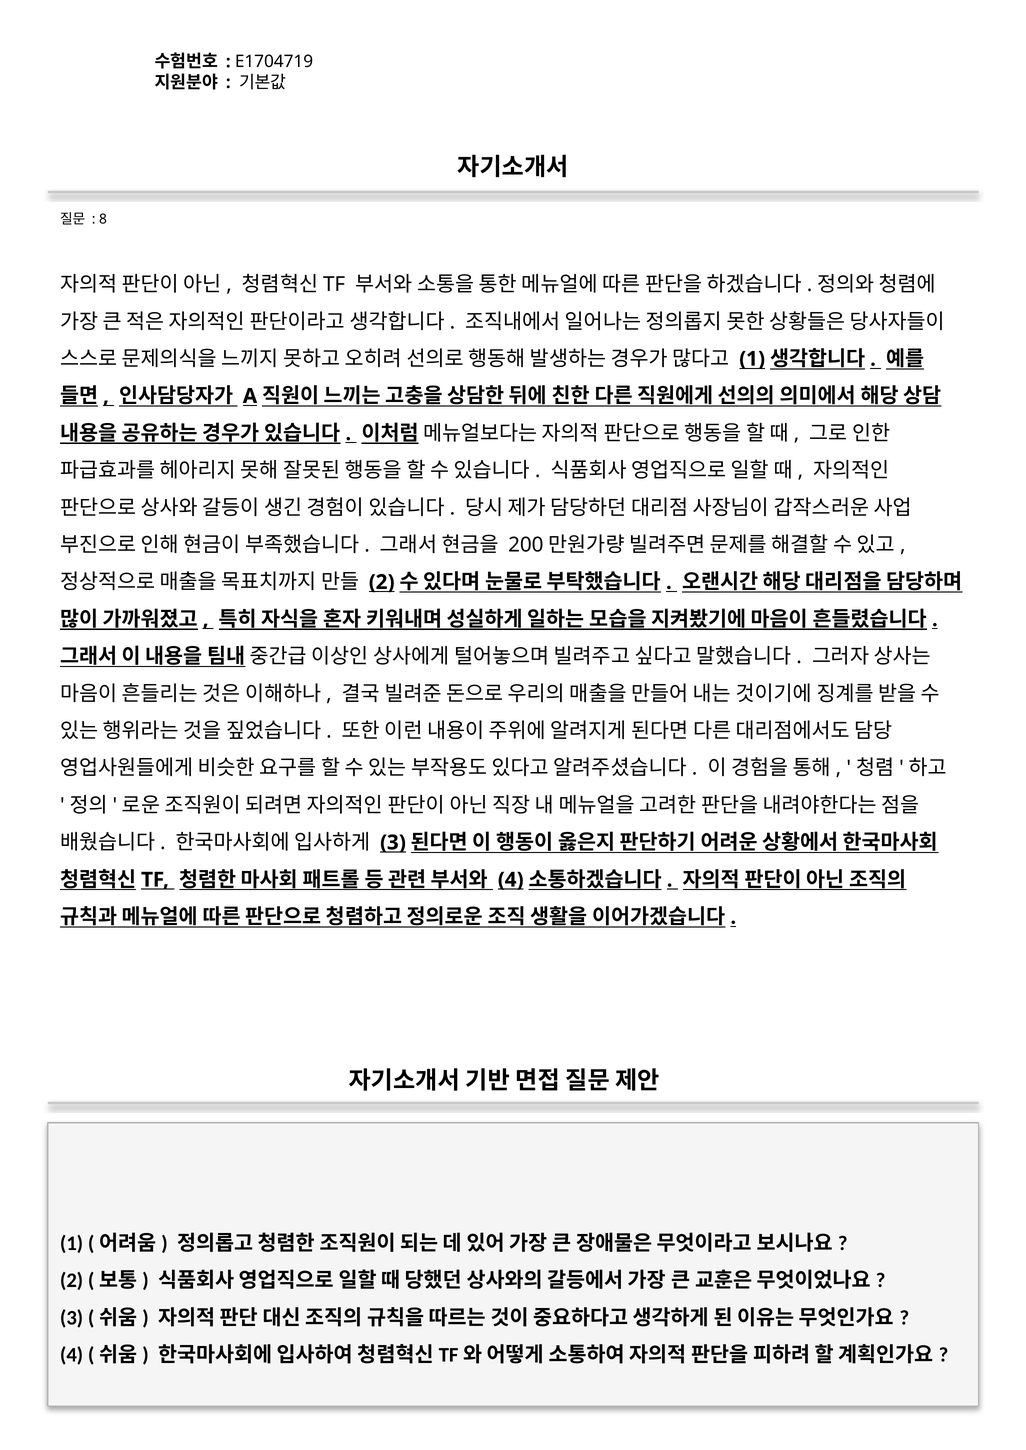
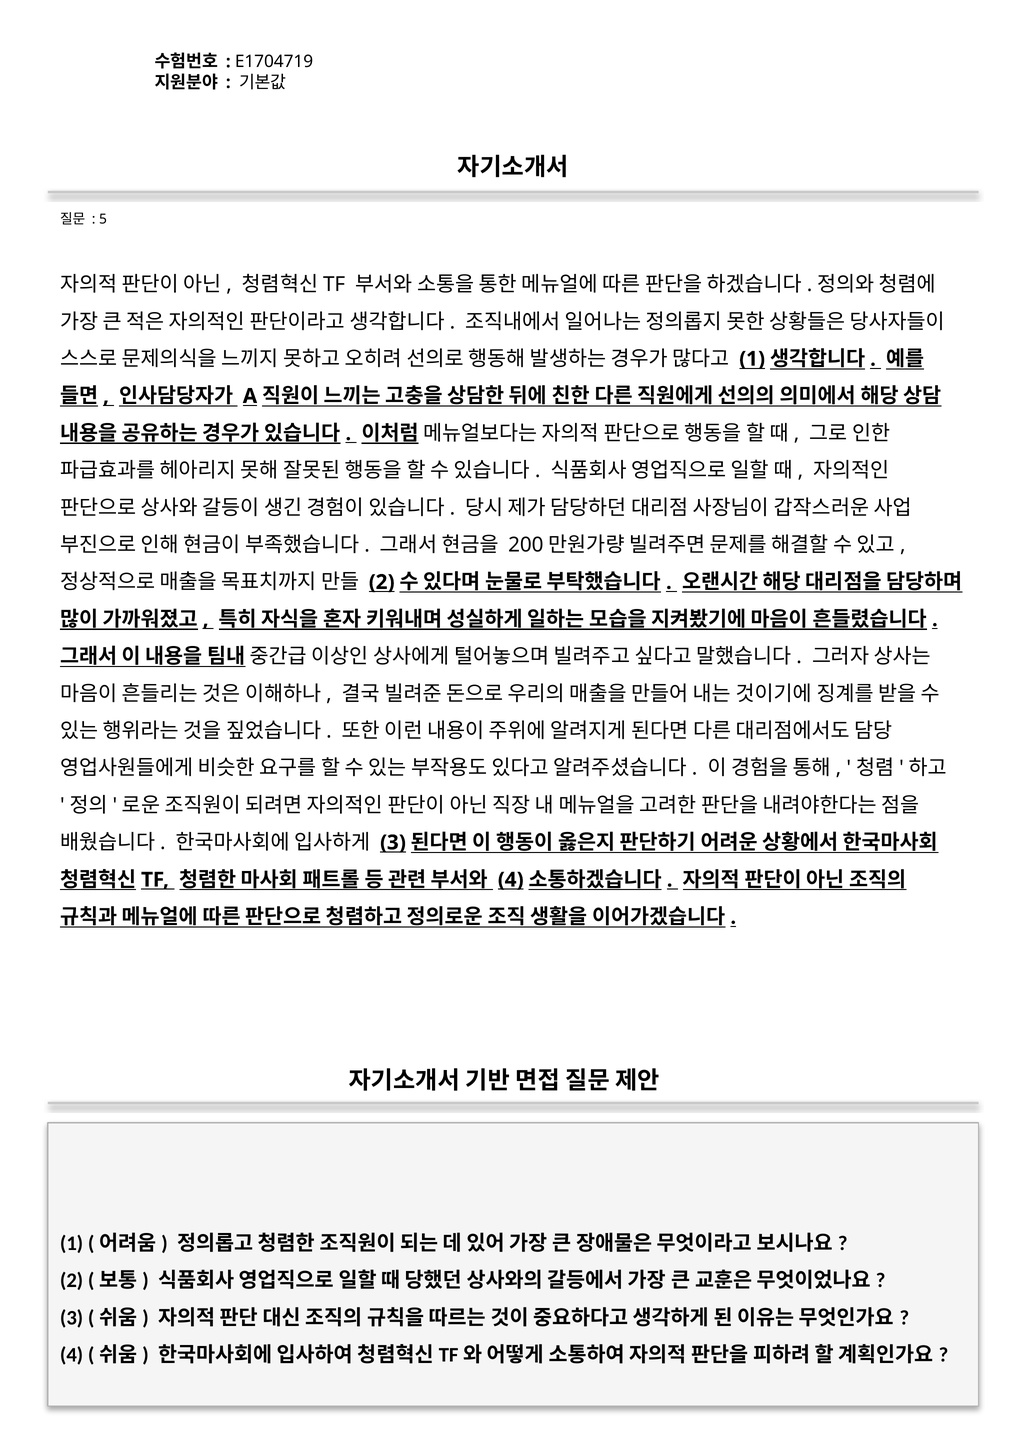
8: 8 -> 5 (103, 219)
